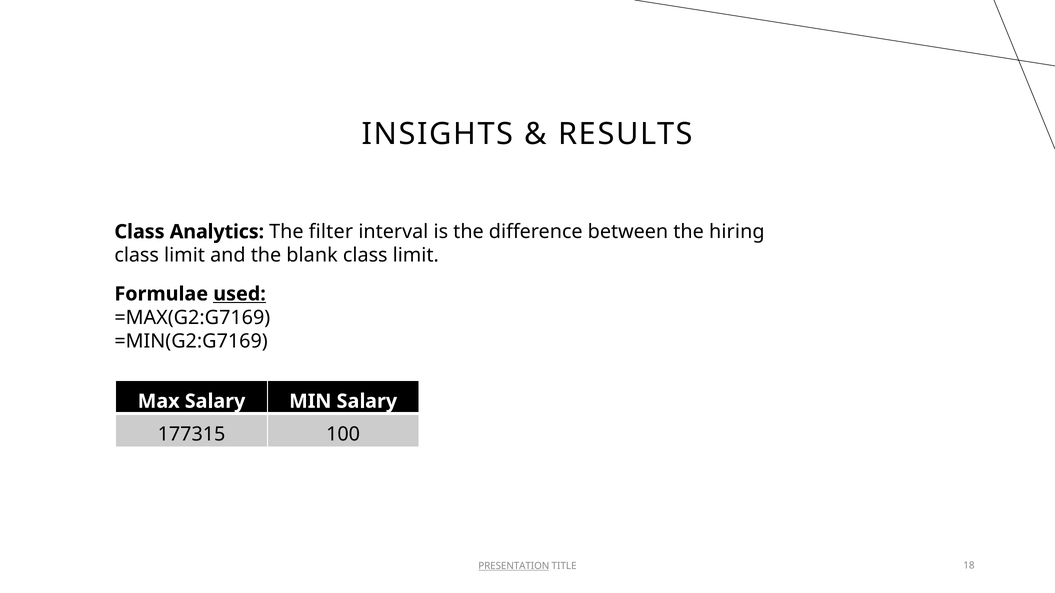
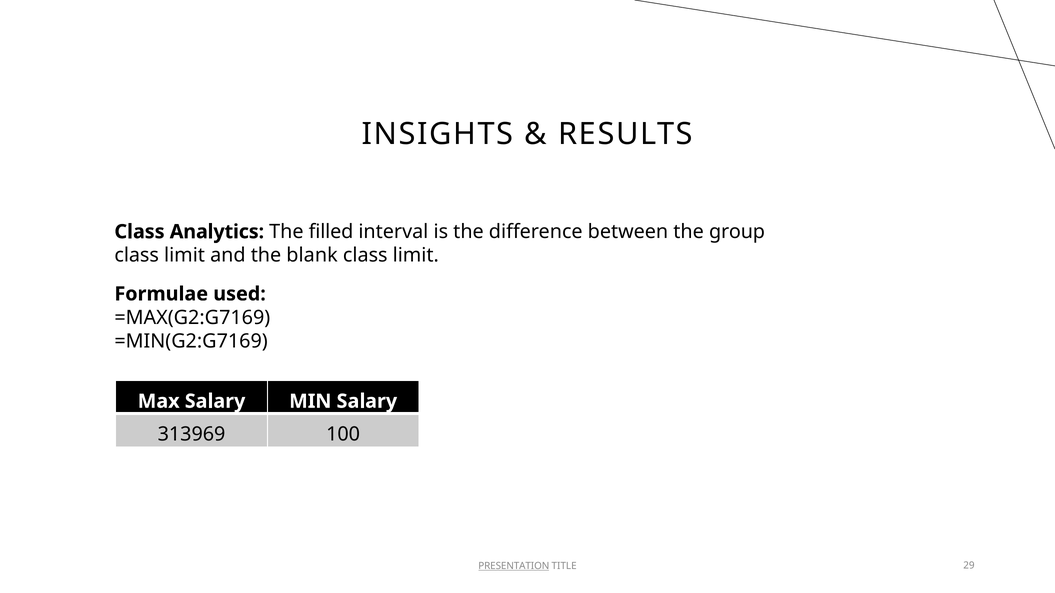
filter: filter -> filled (331, 232)
hiring: hiring -> group (737, 232)
used underline: present -> none (240, 294)
177315: 177315 -> 313969 (192, 435)
18: 18 -> 29 (969, 566)
